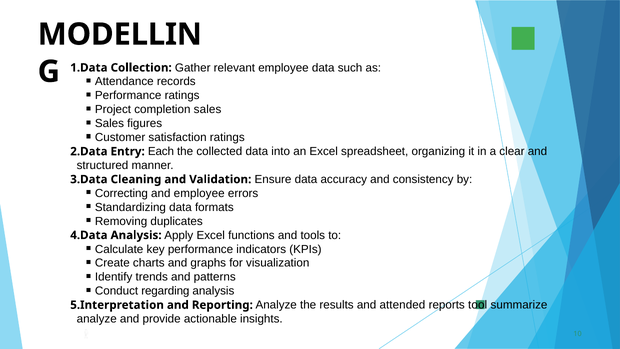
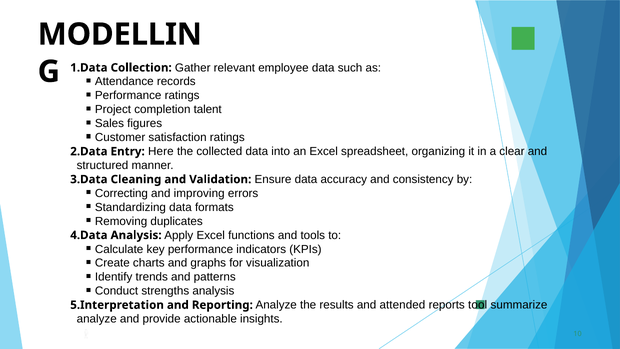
completion sales: sales -> talent (208, 109)
Each: Each -> Here (161, 151)
and employee: employee -> improving (199, 193)
regarding: regarding -> strengths (165, 291)
